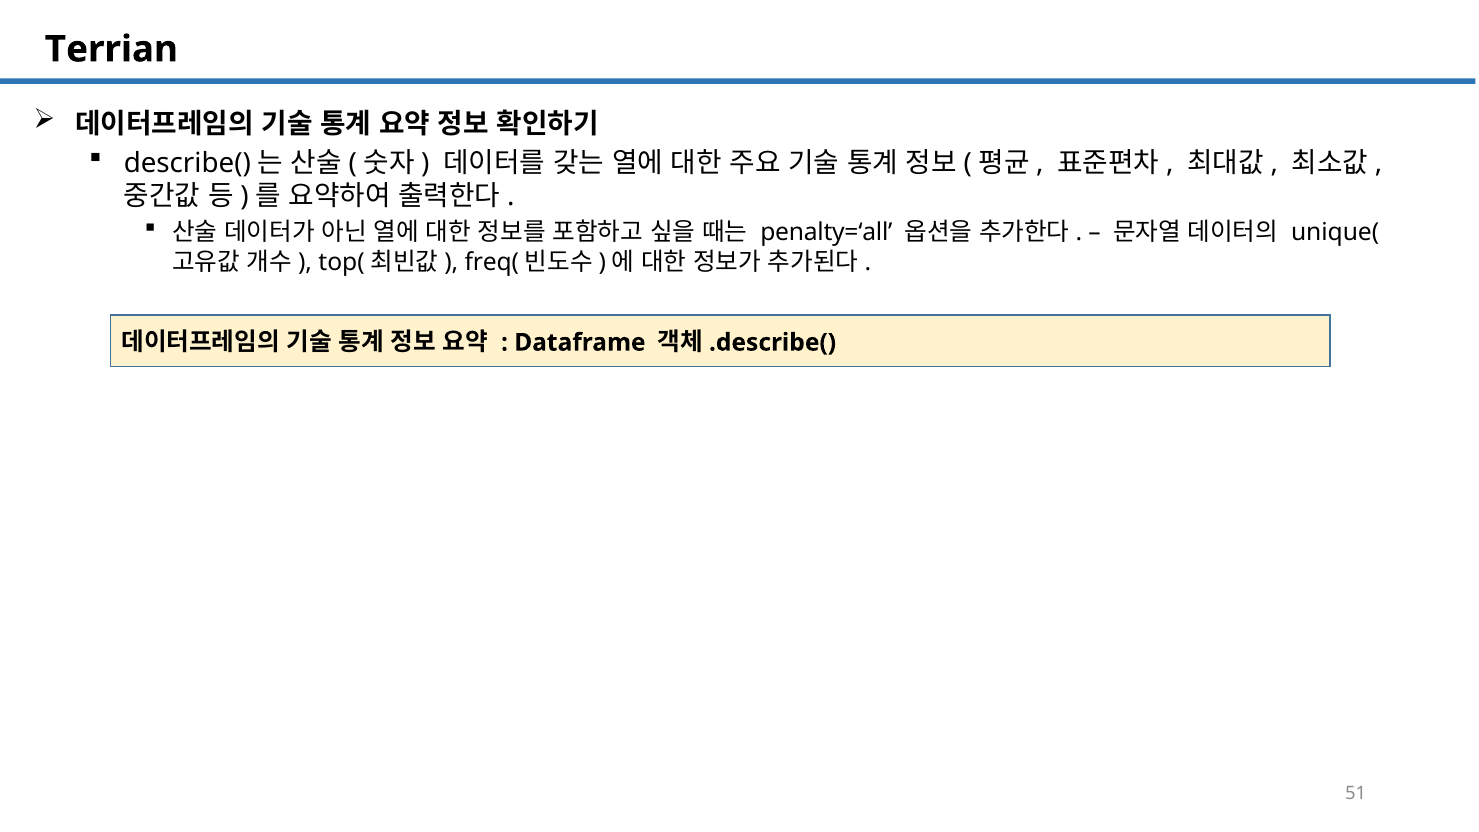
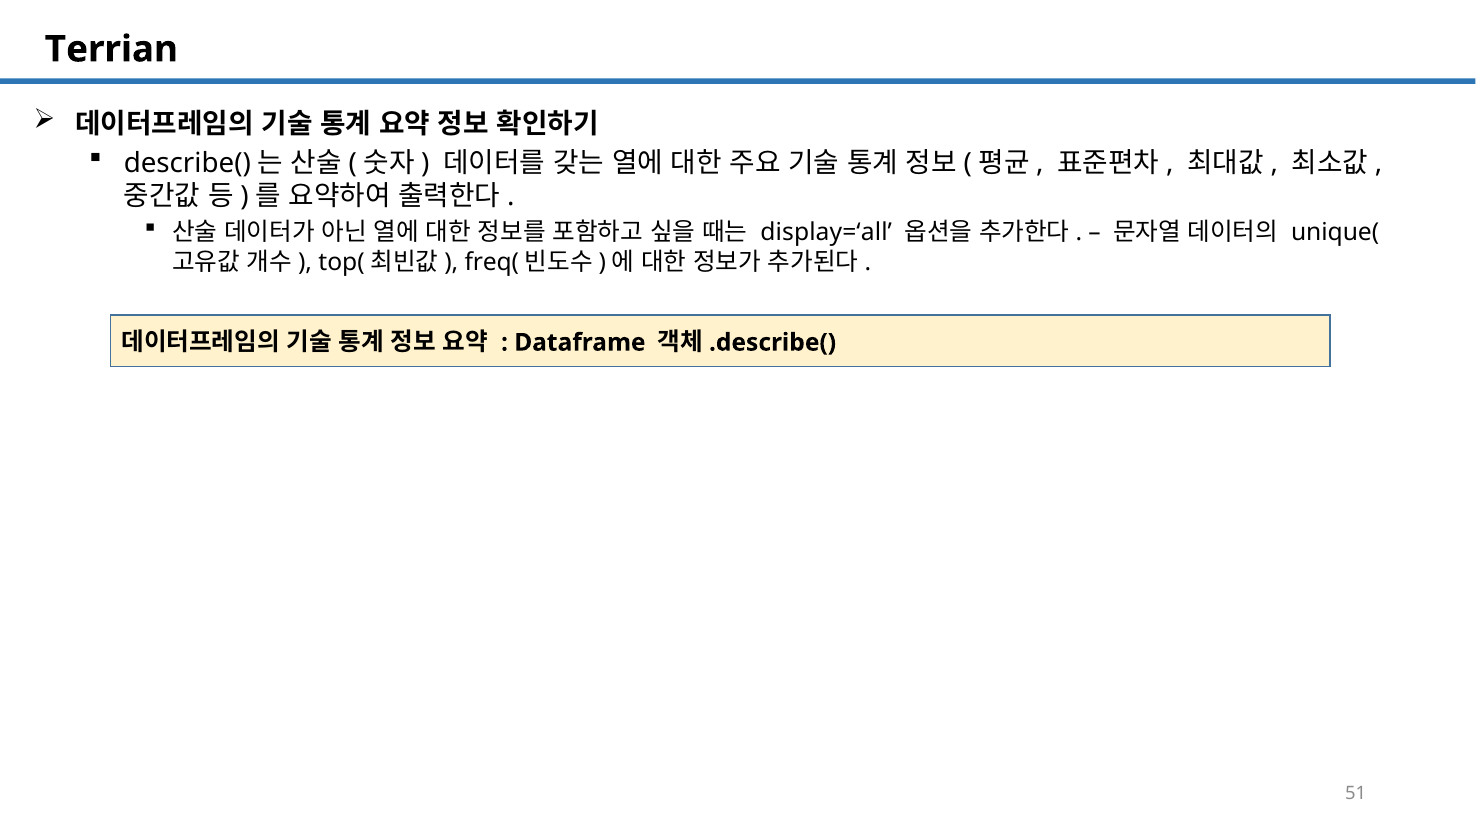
penalty=‘all: penalty=‘all -> display=‘all (826, 232)
